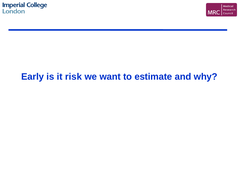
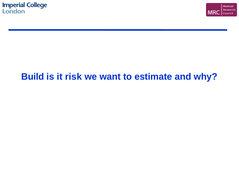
Early: Early -> Build (33, 76)
